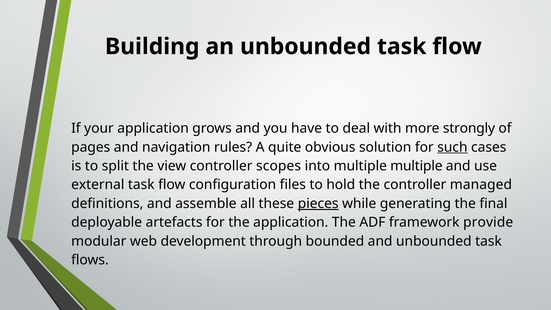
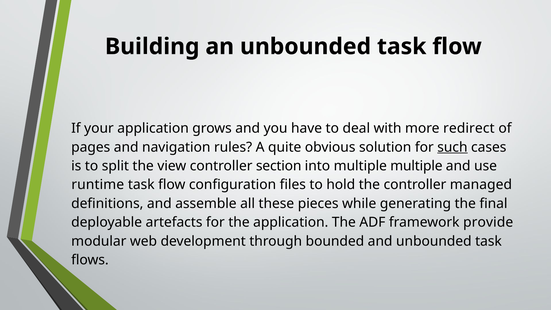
strongly: strongly -> redirect (469, 128)
scopes: scopes -> section (279, 166)
external: external -> runtime (98, 185)
pieces underline: present -> none (318, 204)
